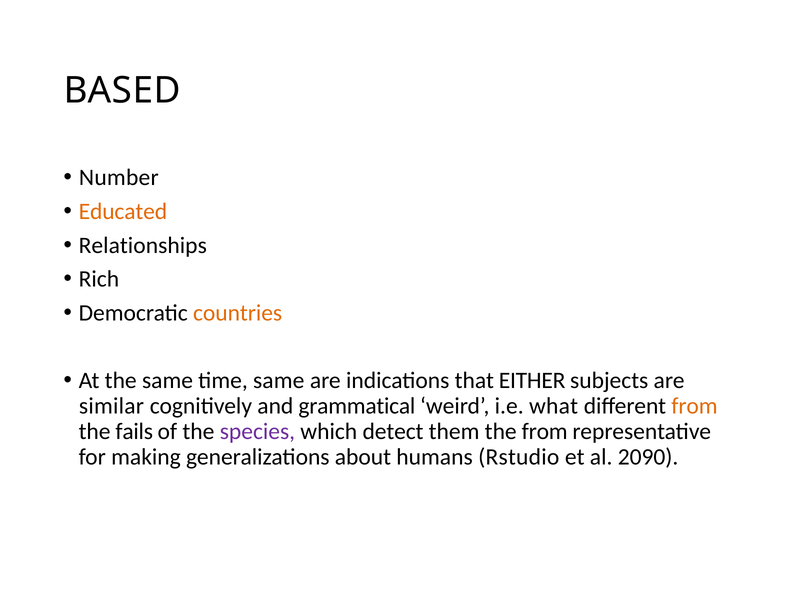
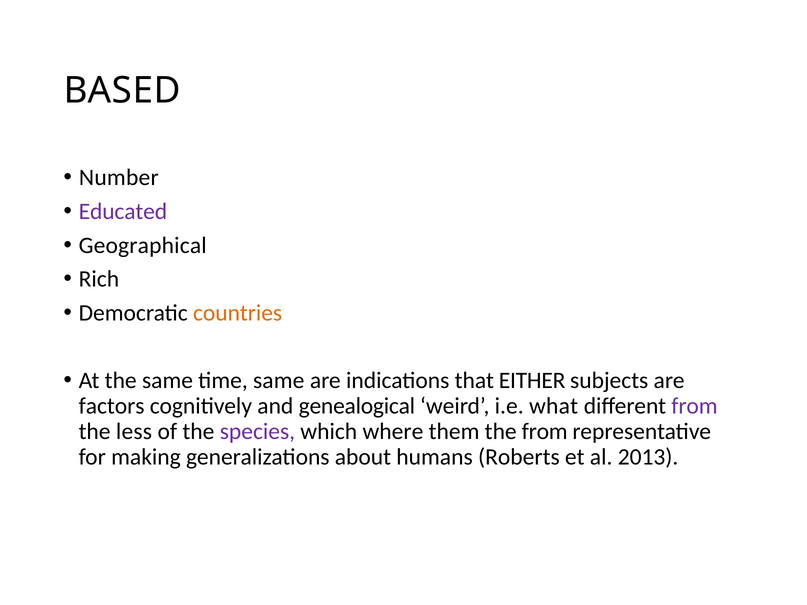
Educated colour: orange -> purple (123, 212)
Relationships: Relationships -> Geographical (143, 245)
similar: similar -> factors (112, 406)
grammatical: grammatical -> genealogical (357, 406)
from colour: orange -> purple (694, 406)
fails: fails -> less (134, 432)
detect: detect -> where (393, 432)
Rstudio: Rstudio -> Roberts (519, 457)
2090: 2090 -> 2013 (648, 457)
